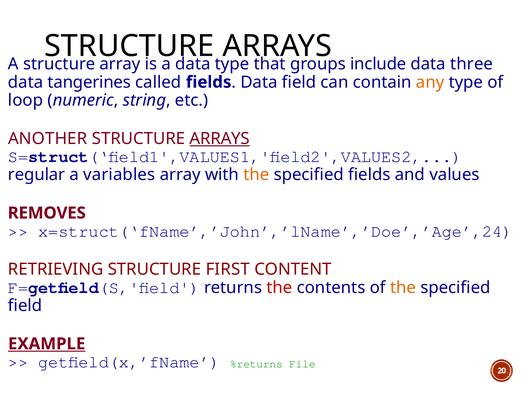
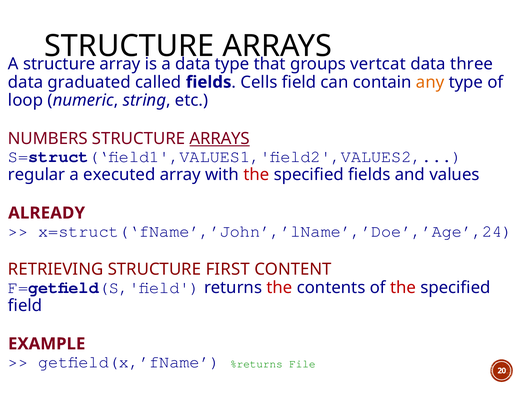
include: include -> vertcat (378, 64)
tangerines: tangerines -> graduated (89, 82)
Data: Data -> Cells (259, 82)
ANOTHER: ANOTHER -> NUMBERS (48, 139)
variables: variables -> executed (119, 175)
the colour: orange -> red (256, 175)
REMOVES: REMOVES -> ALREADY (47, 213)
the colour: orange -> red (403, 288)
EXAMPLE underline: present -> none (47, 344)
